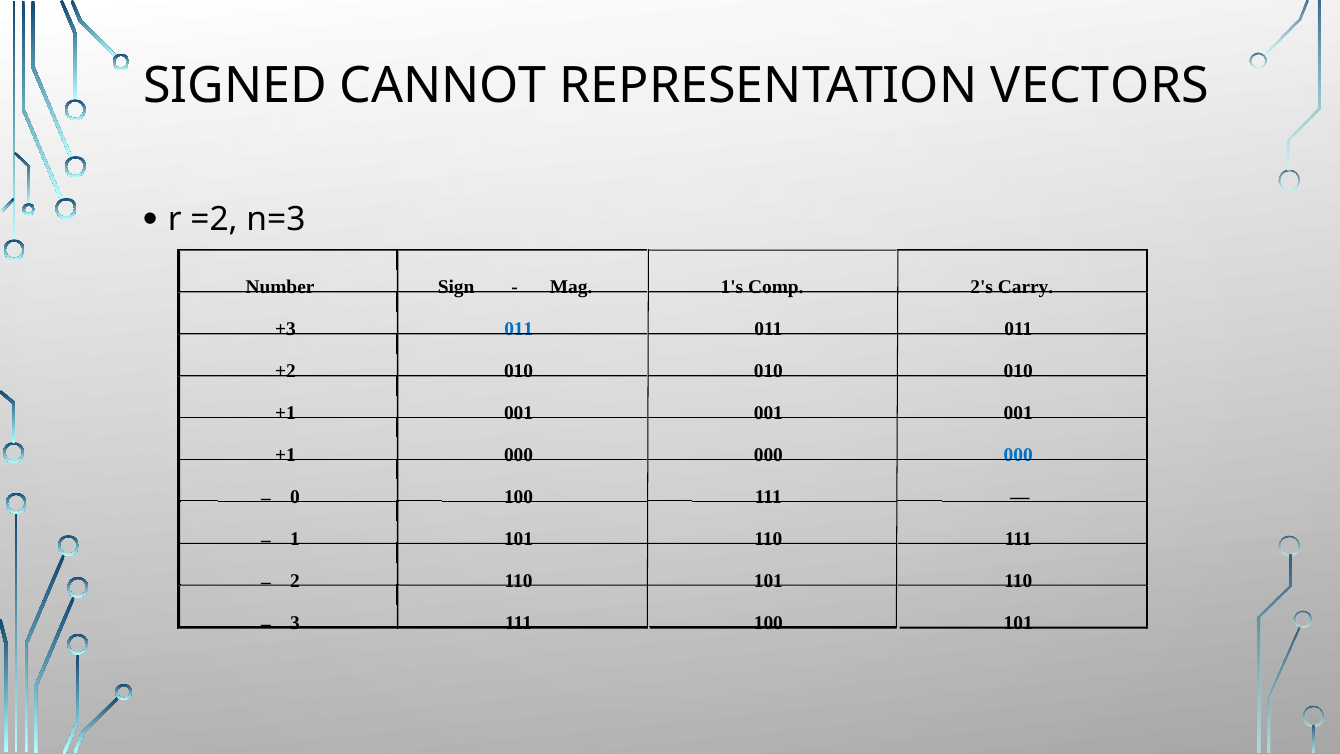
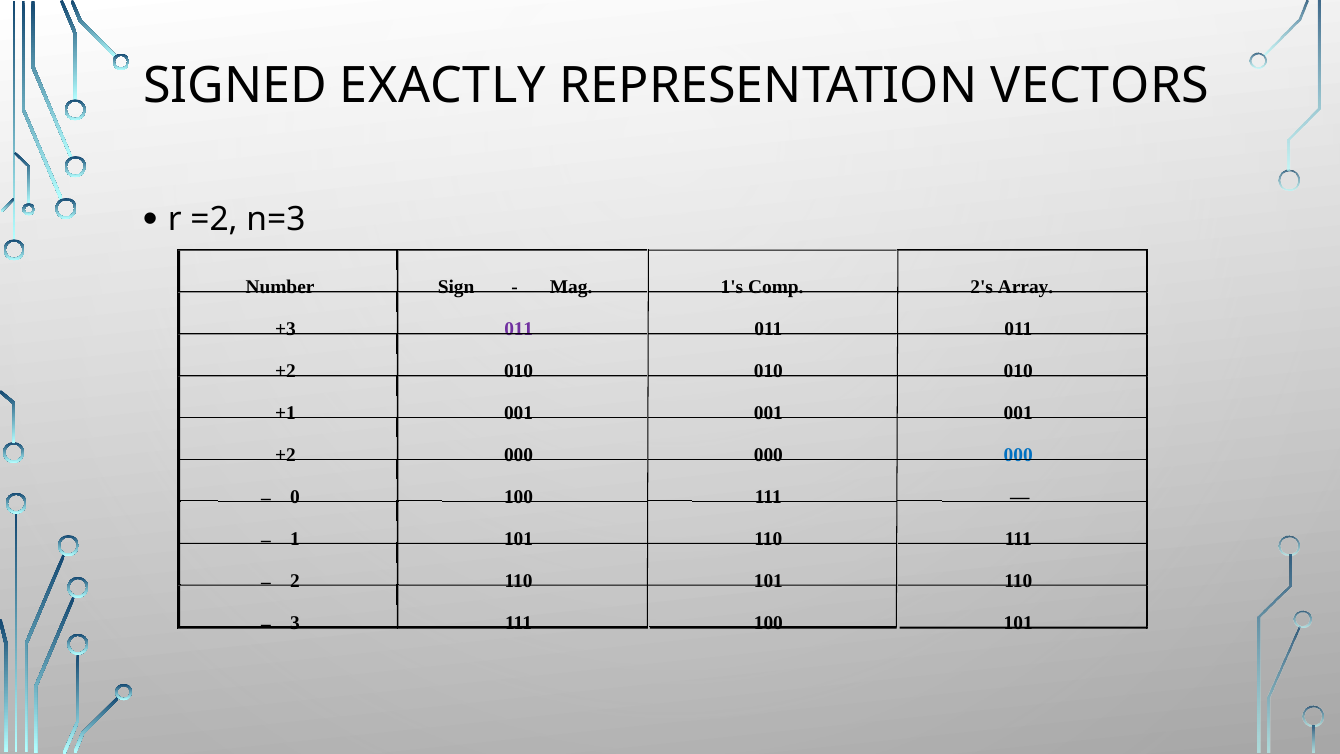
CANNOT: CANNOT -> EXACTLY (443, 86)
Carry: Carry -> Array (1026, 287)
011 colour: blue -> purple (519, 329)
+1: +1 -> +2 (286, 455)
